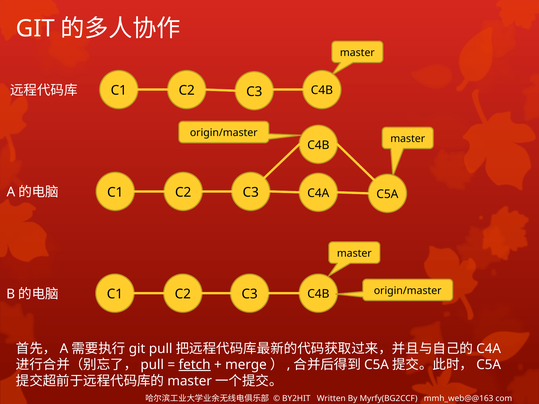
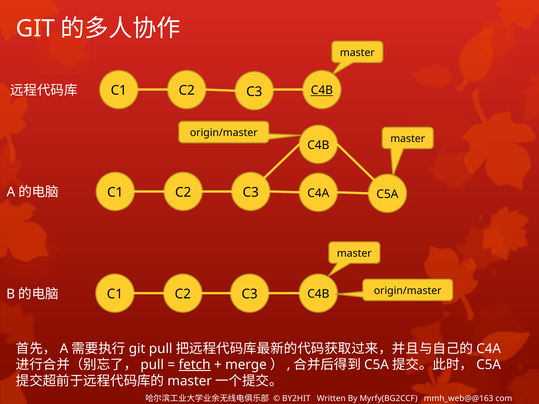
C4B underline: none -> present (322, 90)
